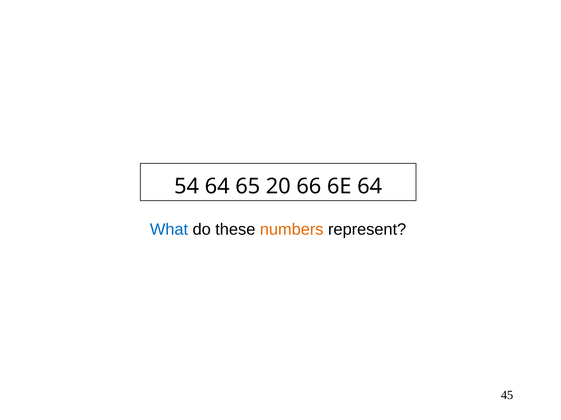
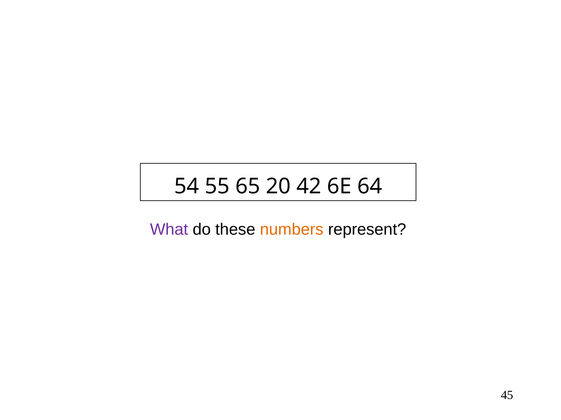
54 64: 64 -> 55 (217, 187)
66: 66 -> 42 (309, 187)
What colour: blue -> purple (169, 230)
